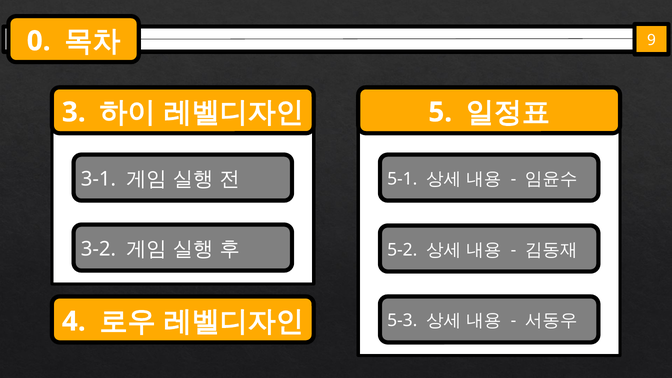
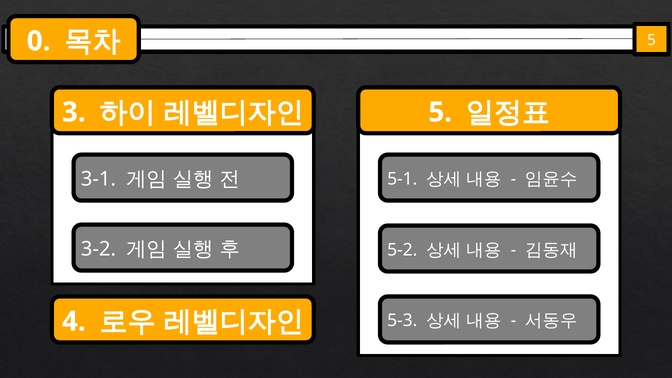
9: 9 -> 5 (651, 40)
